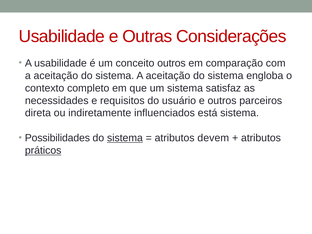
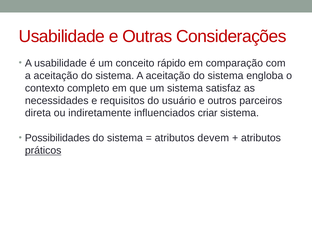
conceito outros: outros -> rápido (171, 63)
está: está -> criar (208, 113)
sistema underline: present -> none (125, 138)
